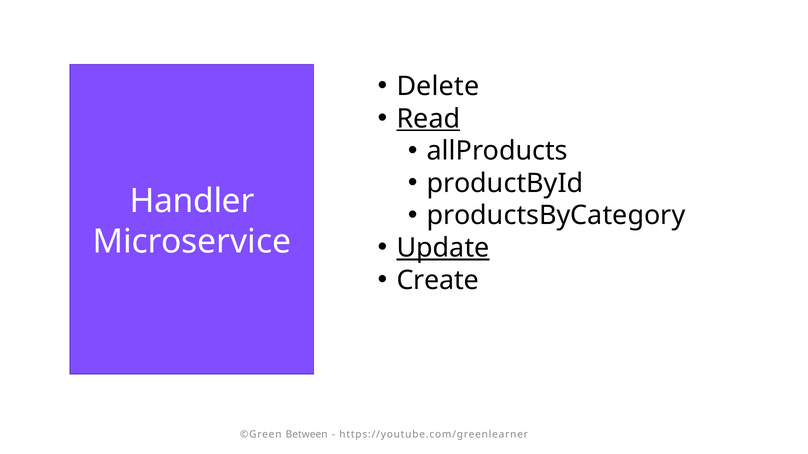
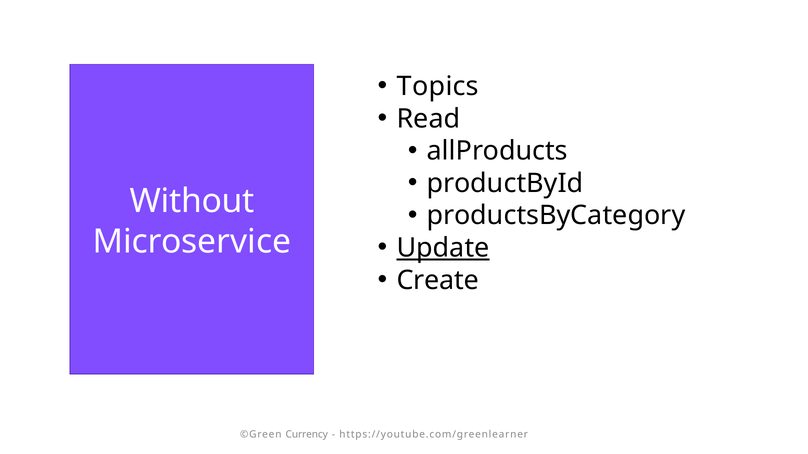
Delete: Delete -> Topics (438, 87)
Read underline: present -> none (428, 119)
Handler: Handler -> Without (192, 202)
Between: Between -> Currency (307, 435)
